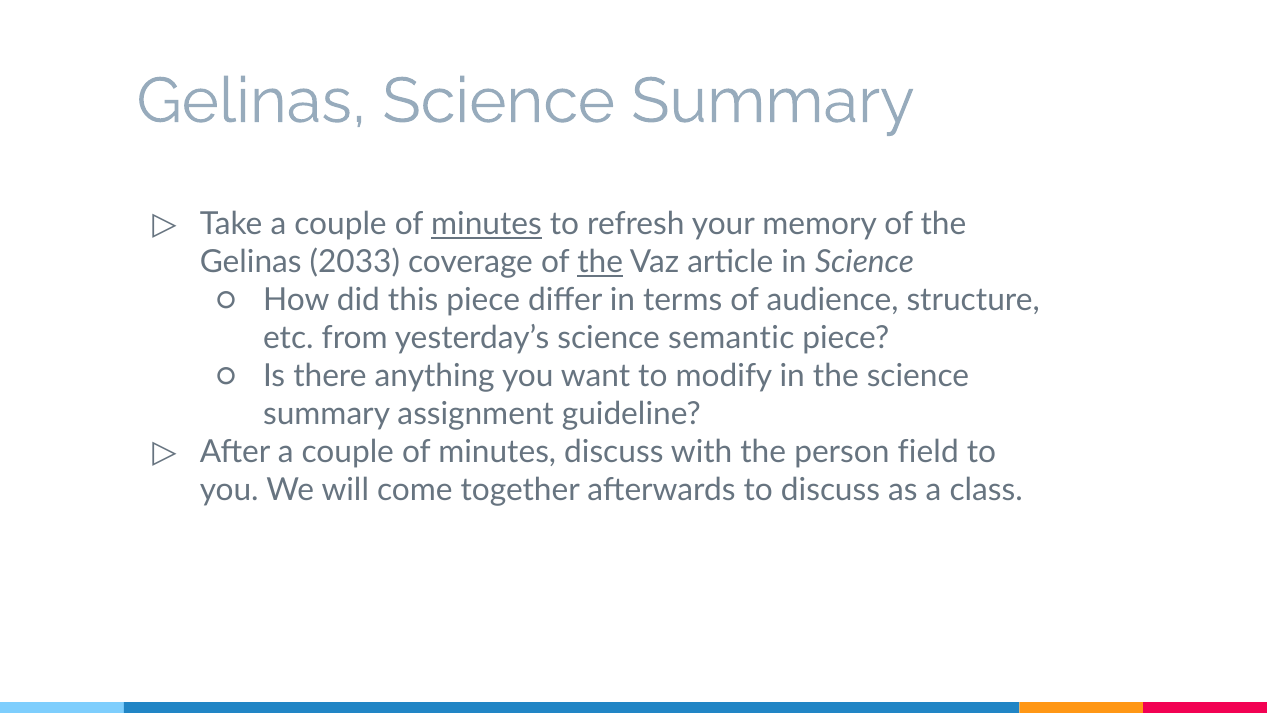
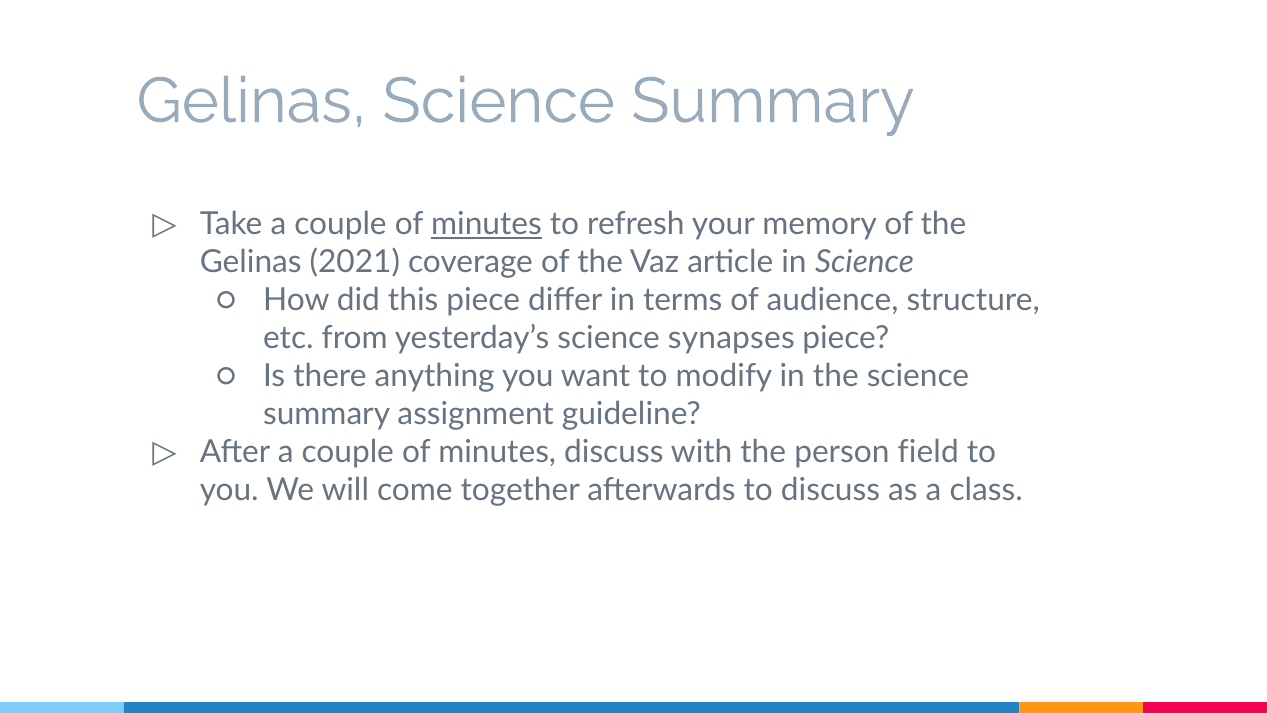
2033: 2033 -> 2021 (355, 262)
the underline: present -> none (600, 262)
semantic: semantic -> synapses (731, 338)
